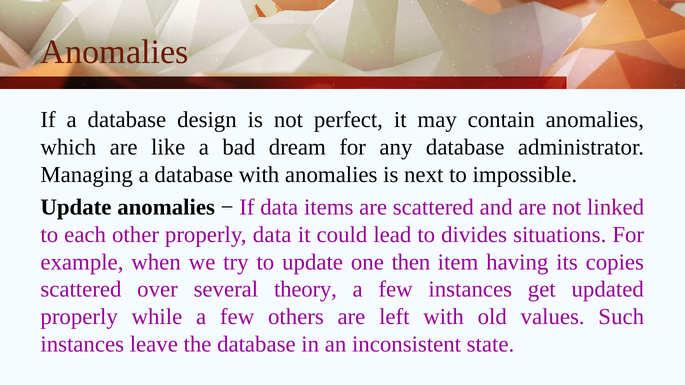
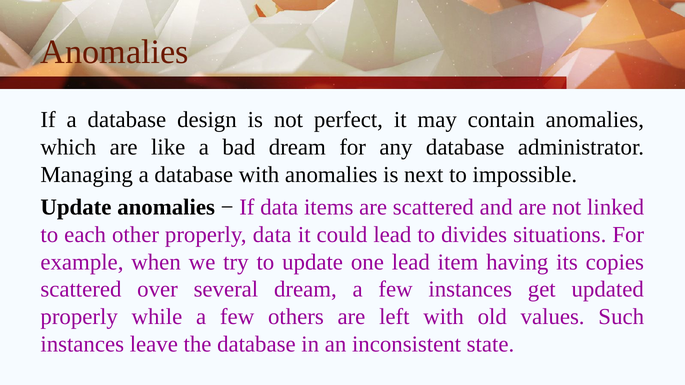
one then: then -> lead (411, 262)
several theory: theory -> dream (305, 290)
